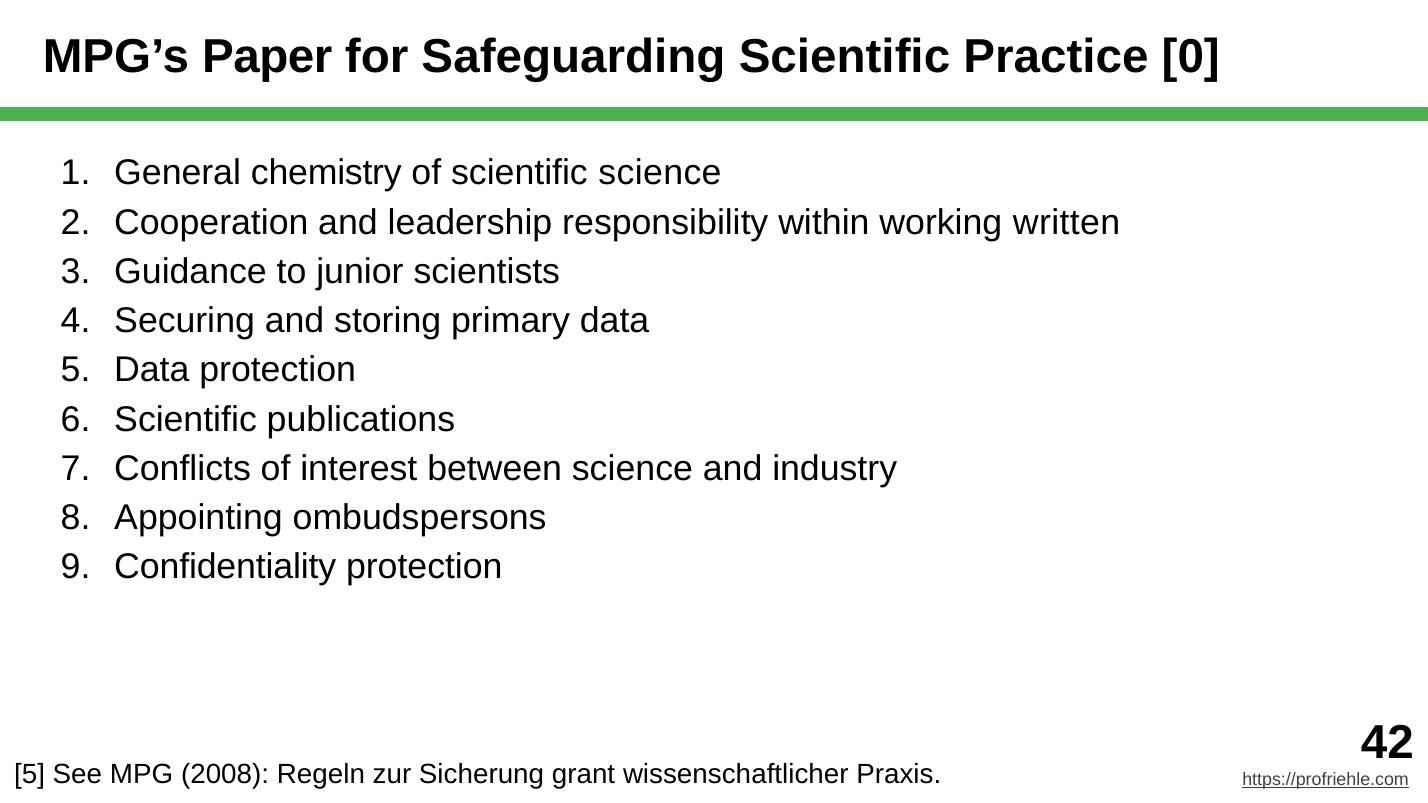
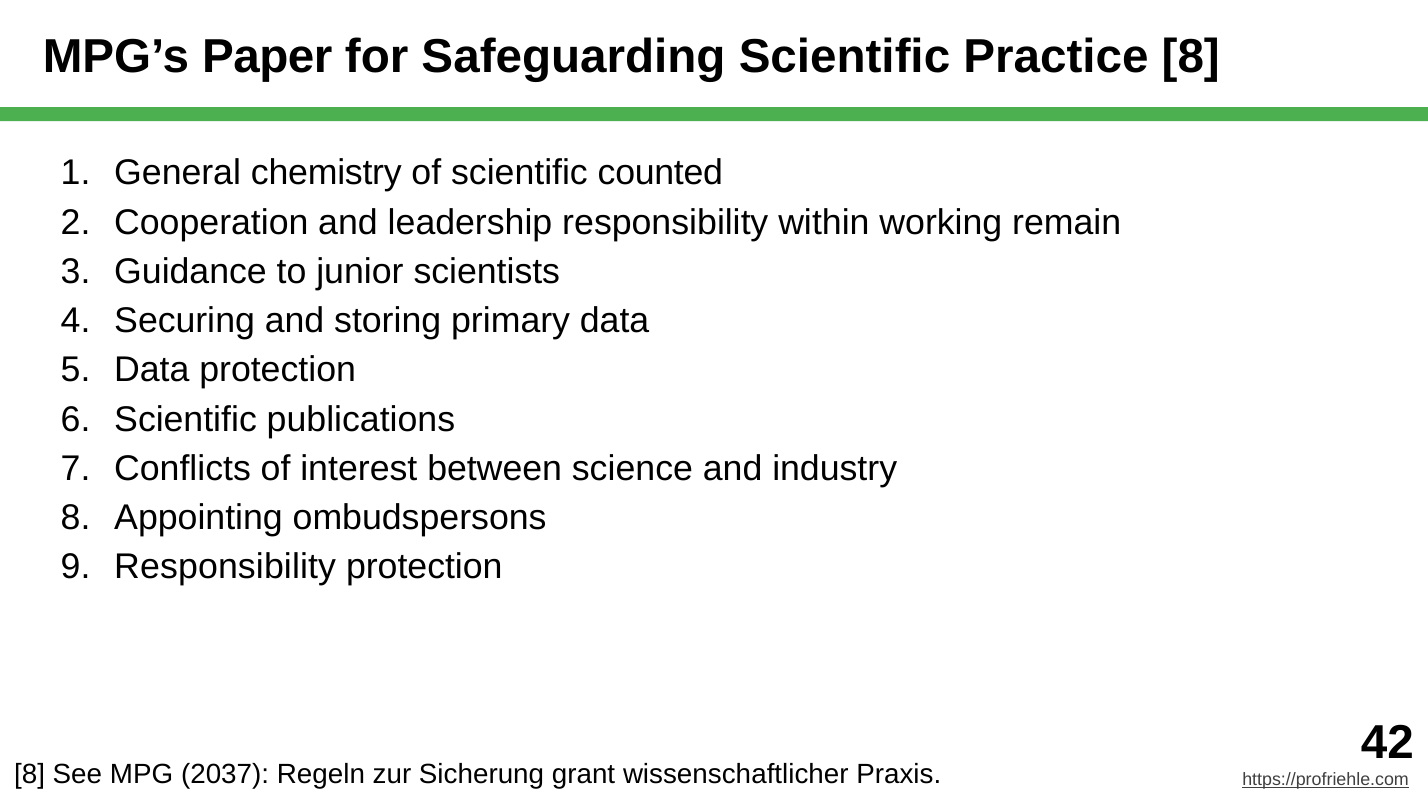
Practice 0: 0 -> 8 (1191, 57)
scientific science: science -> counted (660, 173)
written: written -> remain (1067, 222)
Confidentiality: Confidentiality -> Responsibility (225, 567)
5: 5 -> 8 (30, 775)
2008: 2008 -> 2037 (225, 775)
